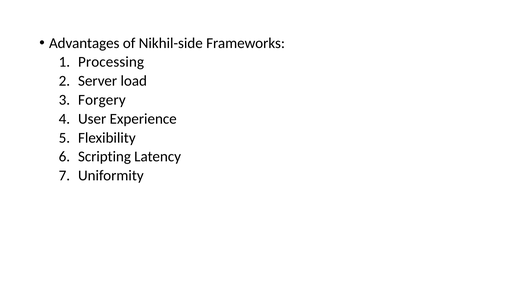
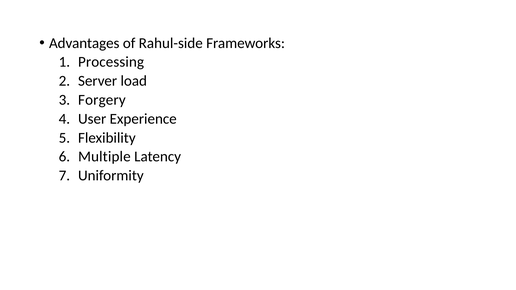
Nikhil-side: Nikhil-side -> Rahul-side (171, 43)
Scripting: Scripting -> Multiple (104, 157)
